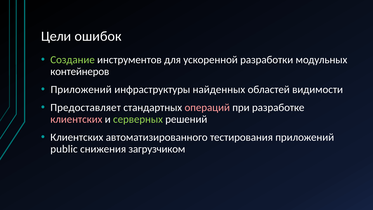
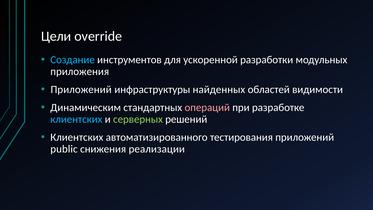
ошибок: ошибок -> override (98, 36)
Создание colour: light green -> light blue (73, 60)
контейнеров: контейнеров -> приложения (80, 72)
Предоставляет: Предоставляет -> Динамическим (86, 107)
клиентских colour: pink -> light blue (76, 119)
загрузчиком: загрузчиком -> реализации (157, 149)
